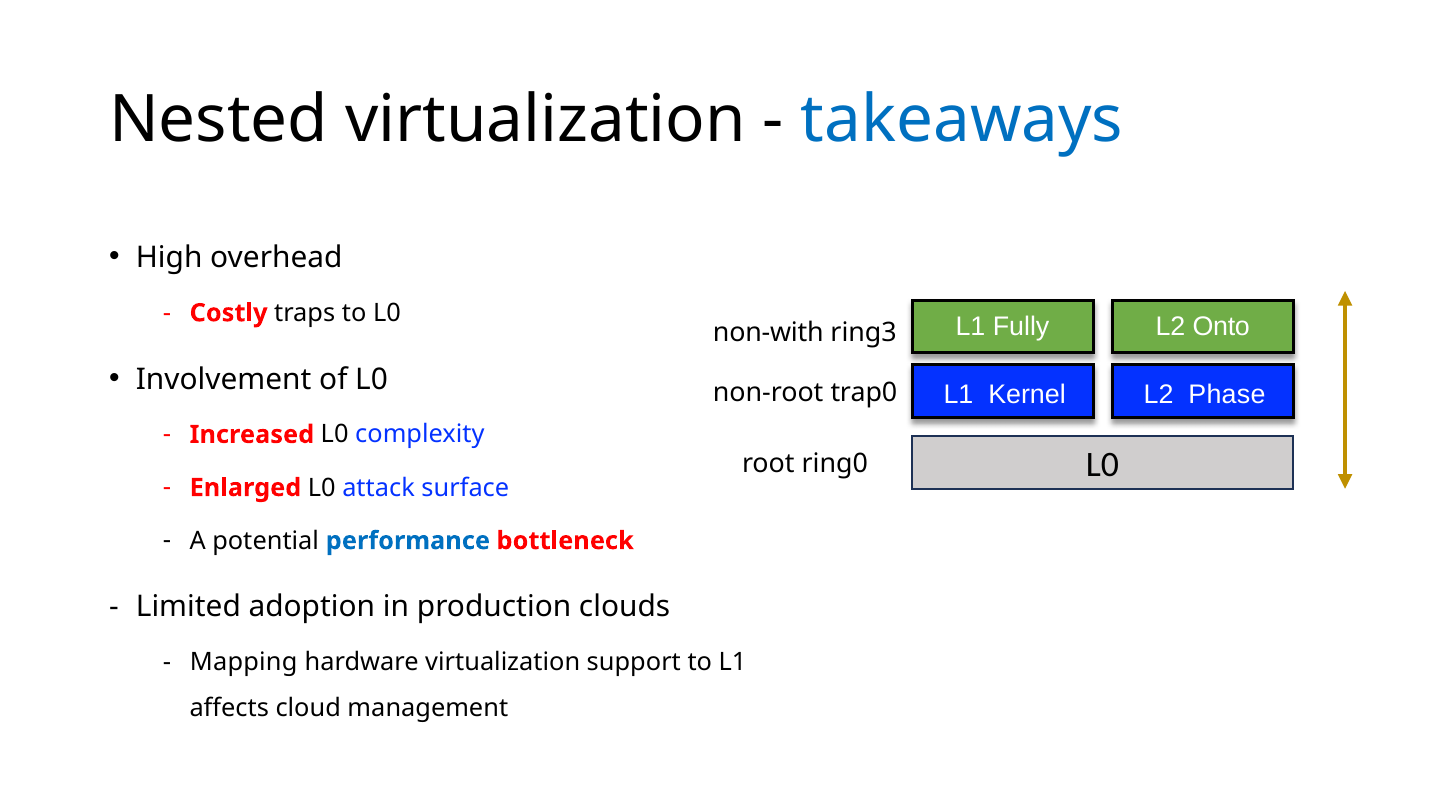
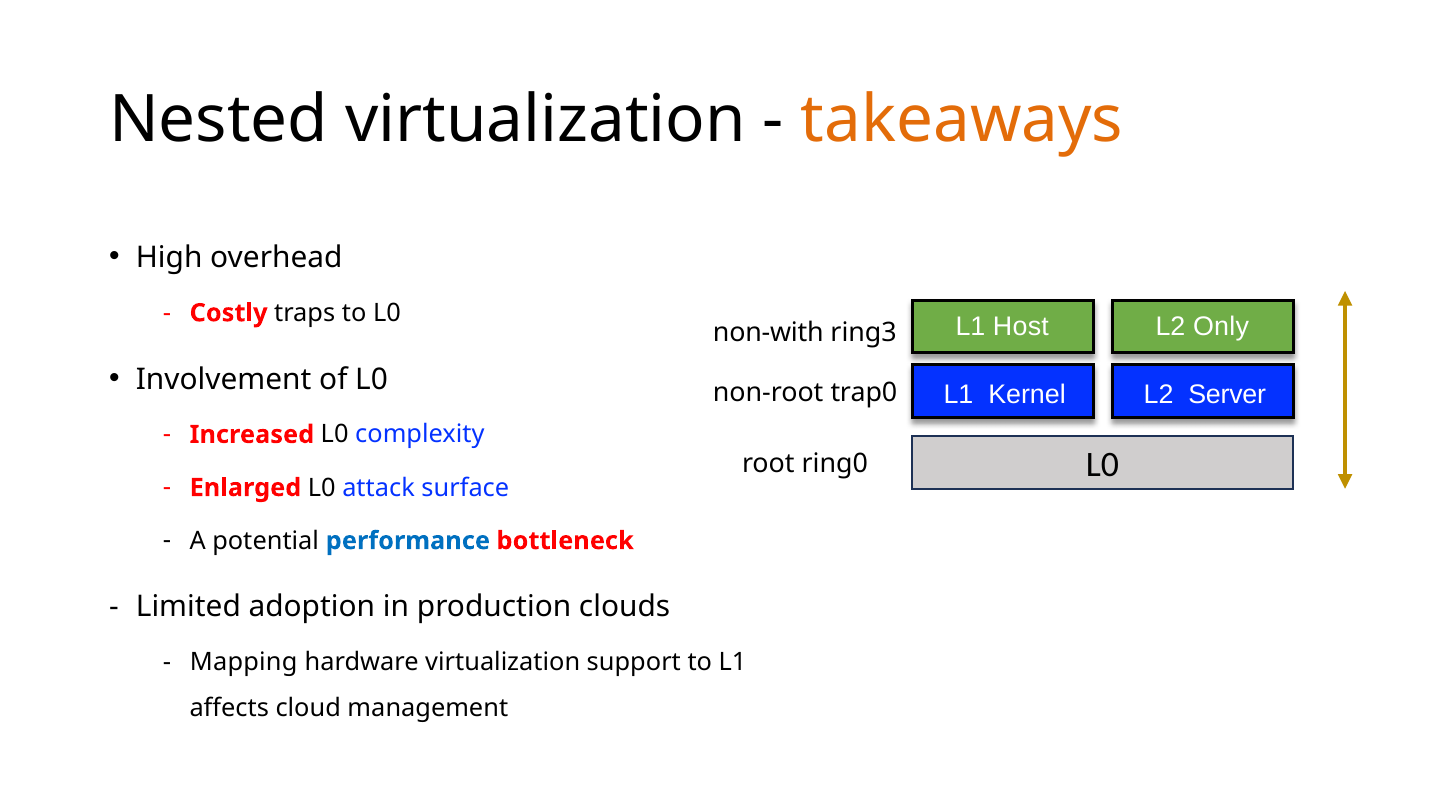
takeaways colour: blue -> orange (962, 120)
Fully: Fully -> Host (1021, 327)
Onto: Onto -> Only (1221, 327)
Phase: Phase -> Server (1227, 395)
